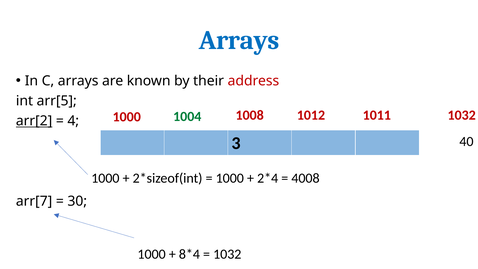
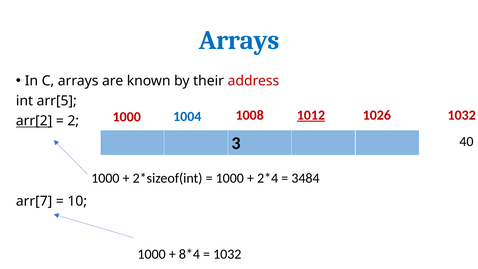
1011: 1011 -> 1026 (377, 115)
1004 colour: green -> blue (187, 117)
1012 underline: none -> present (311, 115)
4: 4 -> 2 (73, 121)
4008: 4008 -> 3484 (305, 178)
30: 30 -> 10 (77, 201)
